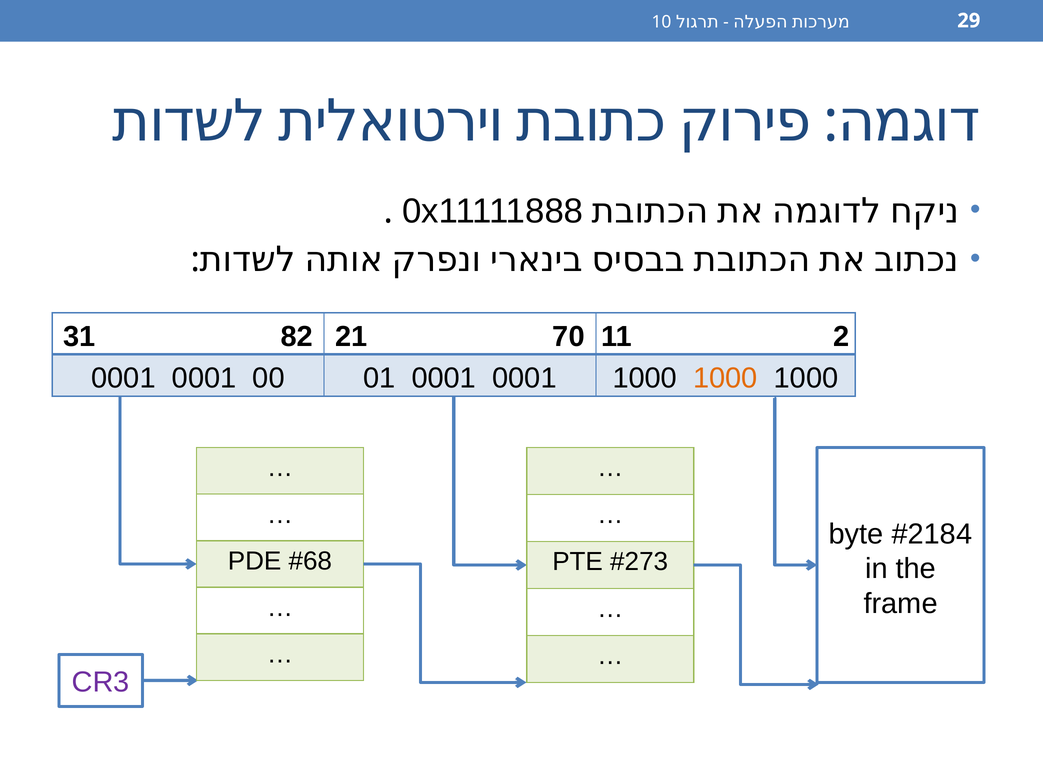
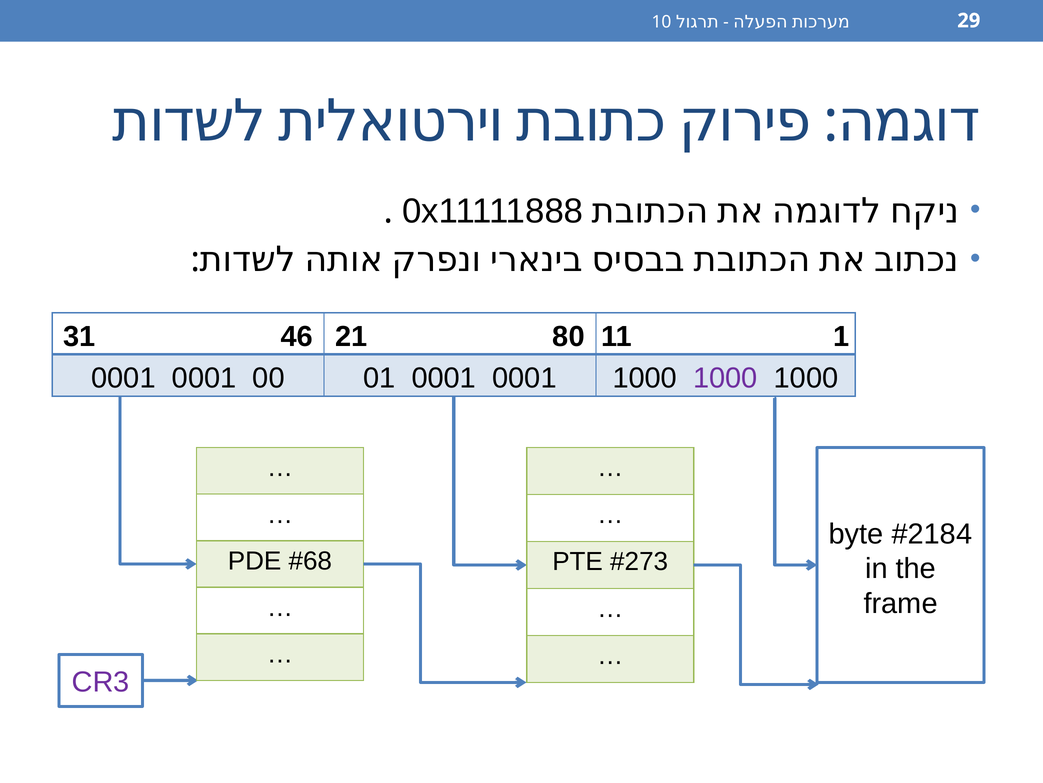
82: 82 -> 46 (297, 336)
70: 70 -> 80 (569, 336)
2: 2 -> 1 (841, 336)
1000 colour: orange -> purple (725, 378)
